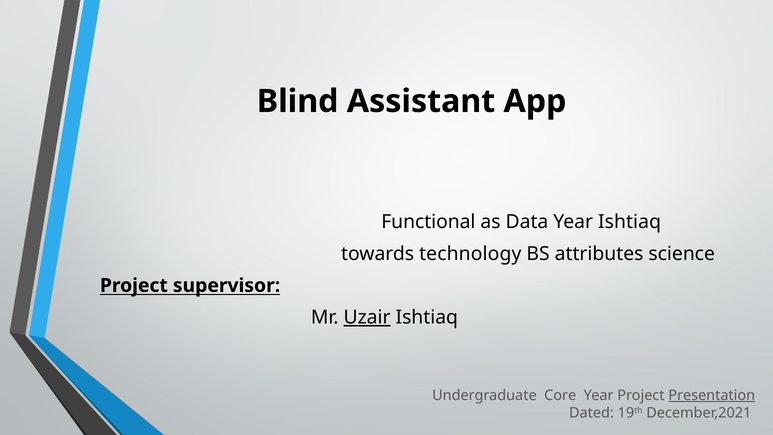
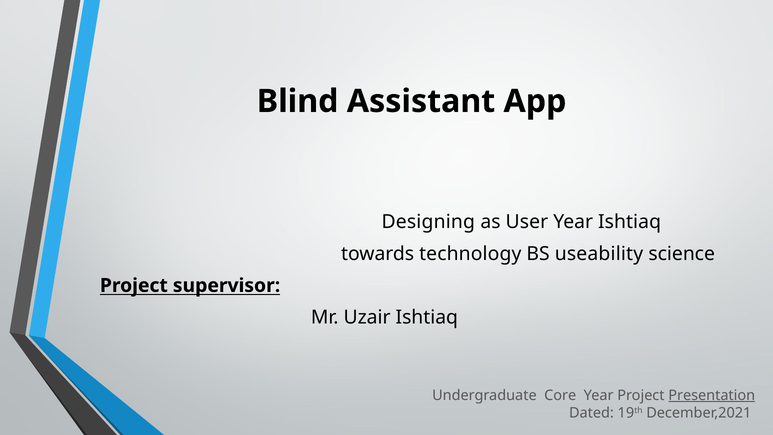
Functional: Functional -> Designing (428, 222)
Data: Data -> User (527, 222)
attributes: attributes -> useability (599, 254)
Uzair underline: present -> none (367, 317)
